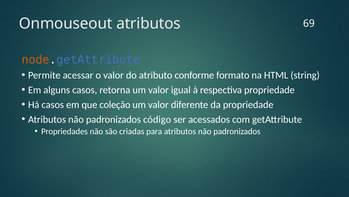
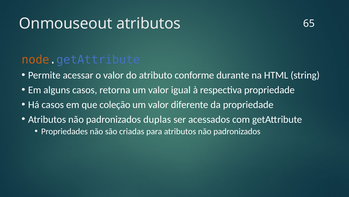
69: 69 -> 65 (309, 23)
formato: formato -> durante (233, 75)
código: código -> duplas (157, 119)
